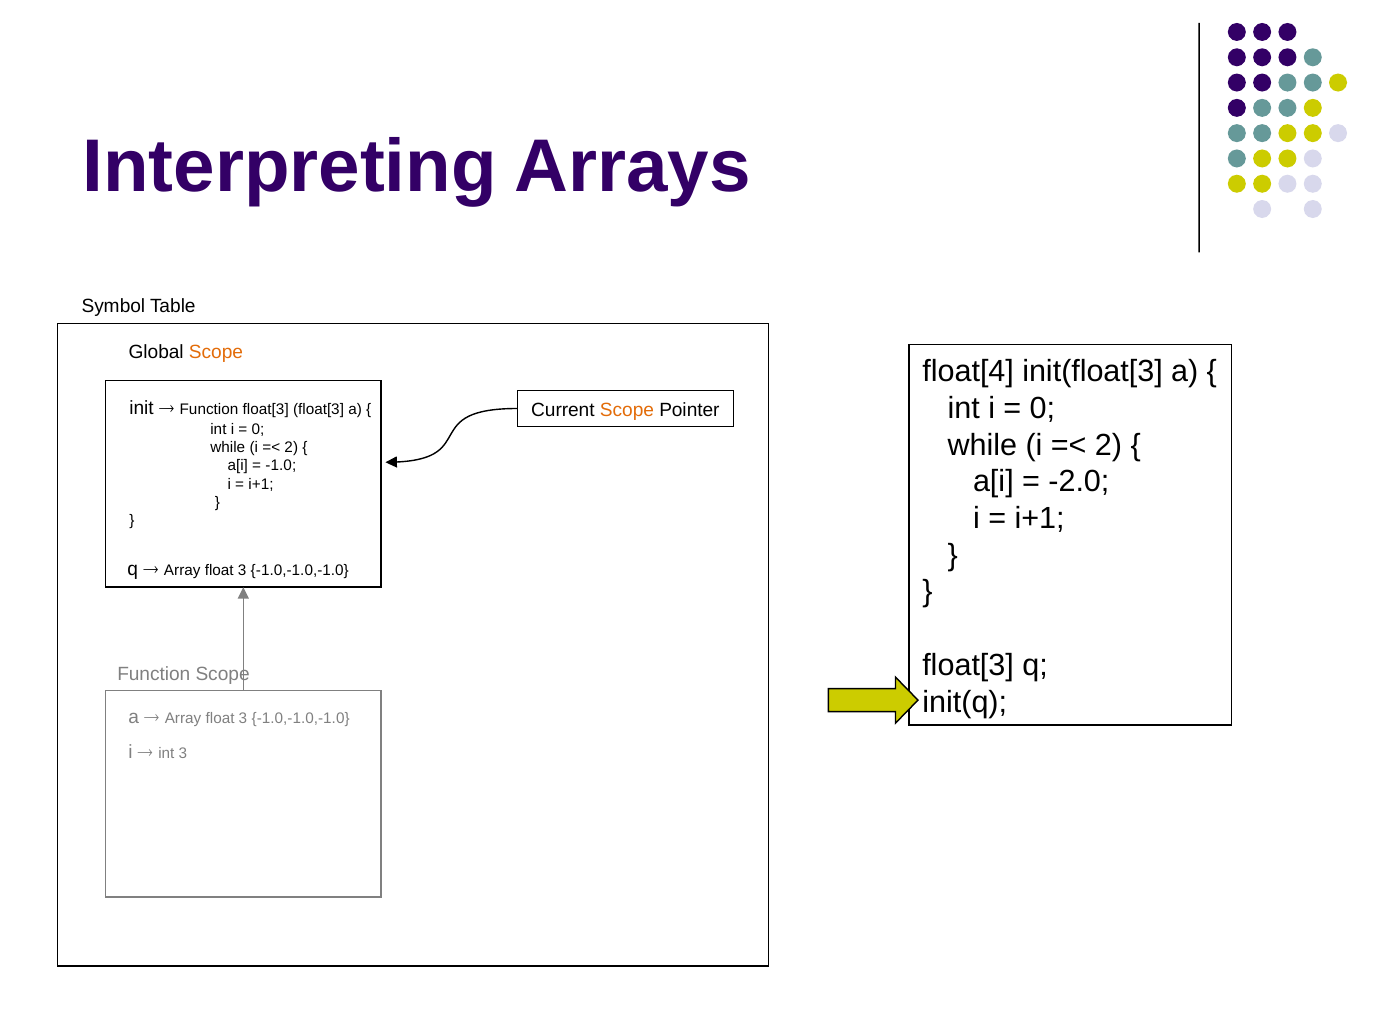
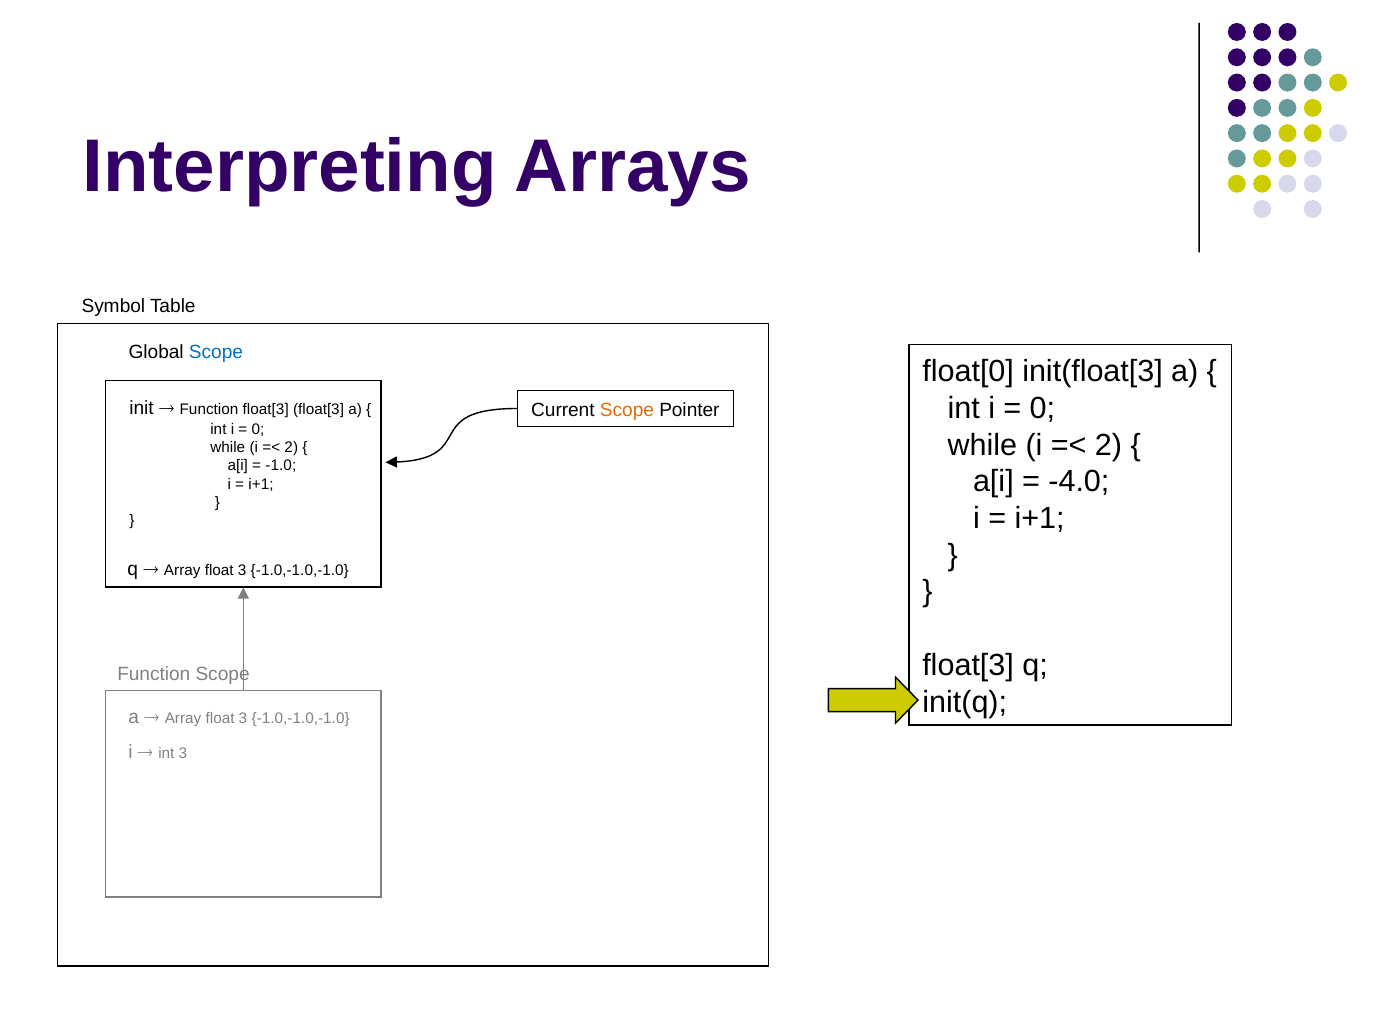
Scope colour: orange -> blue (216, 352)
float[4: float[4 -> float[0 (968, 371)
-2.0: -2.0 -> -4.0 (1079, 482)
